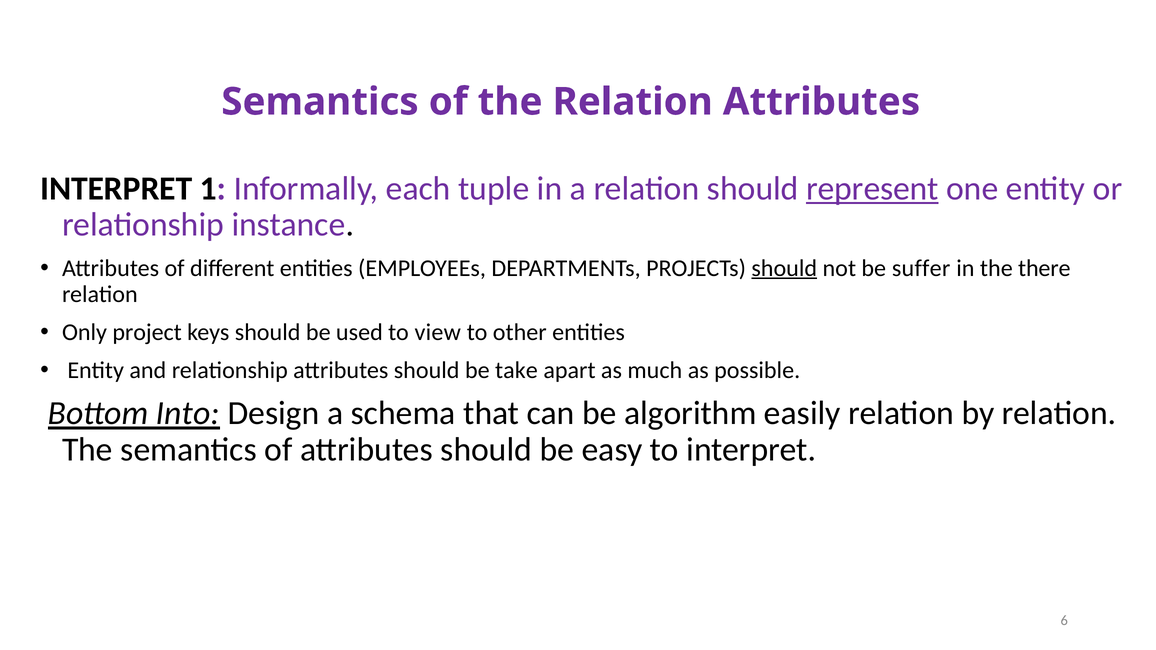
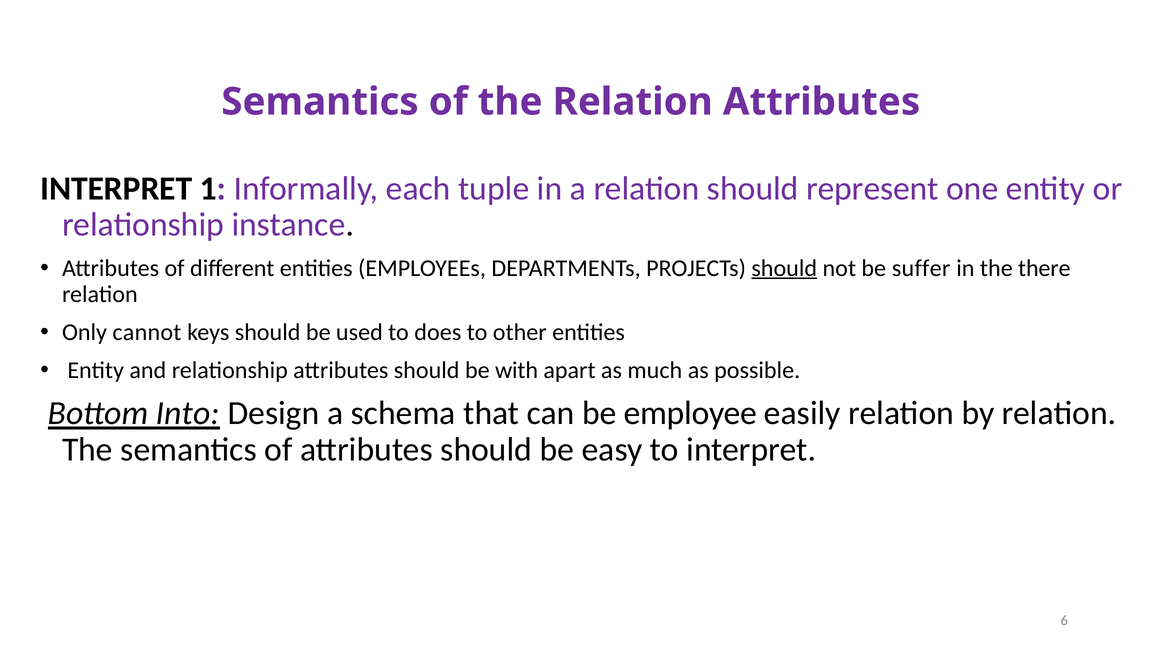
represent underline: present -> none (872, 188)
project: project -> cannot (147, 332)
view: view -> does (438, 332)
take: take -> with (517, 370)
algorithm: algorithm -> employee (690, 414)
